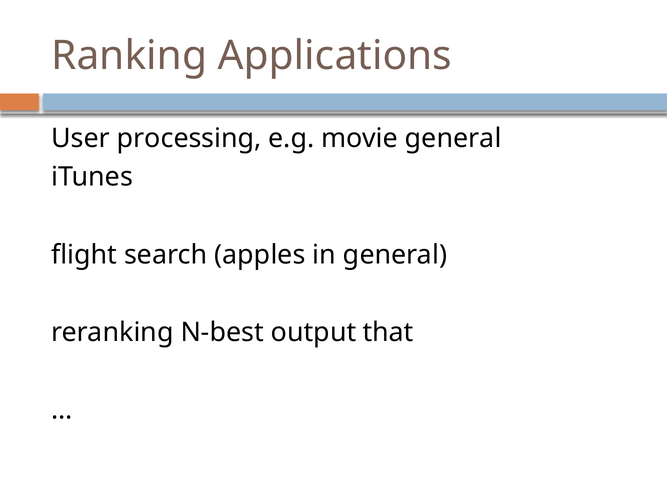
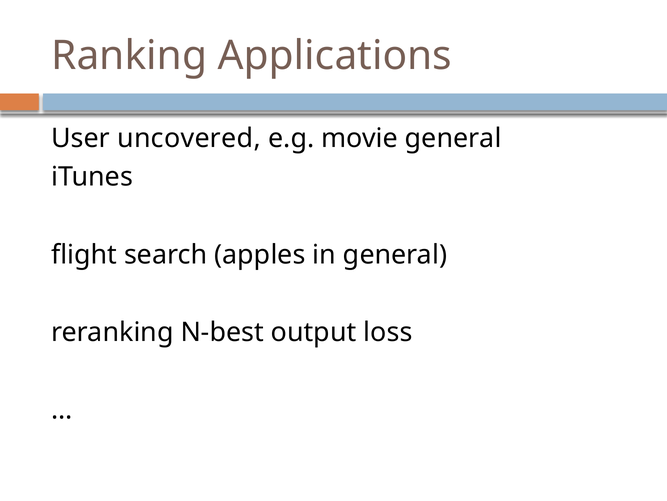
processing: processing -> uncovered (189, 138)
that: that -> loss (388, 332)
